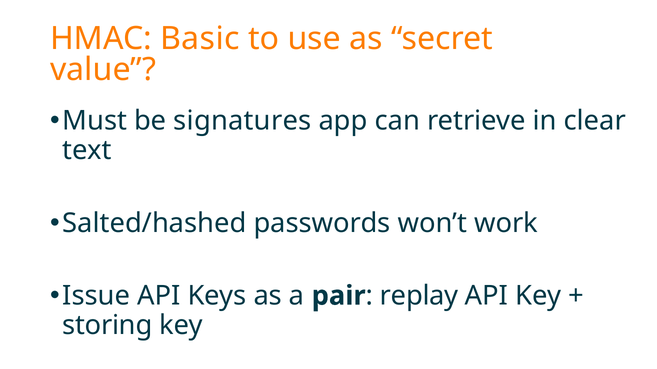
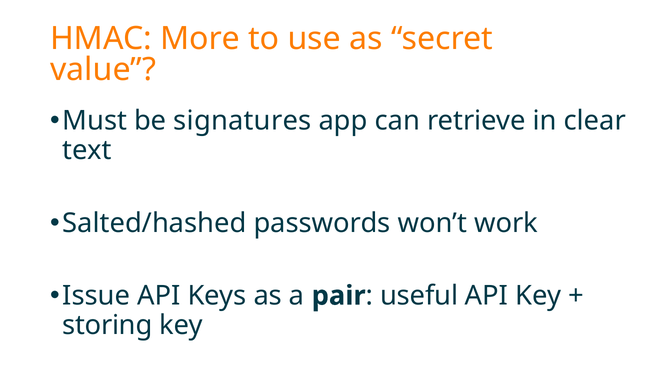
Basic: Basic -> More (200, 39)
replay: replay -> useful (419, 296)
